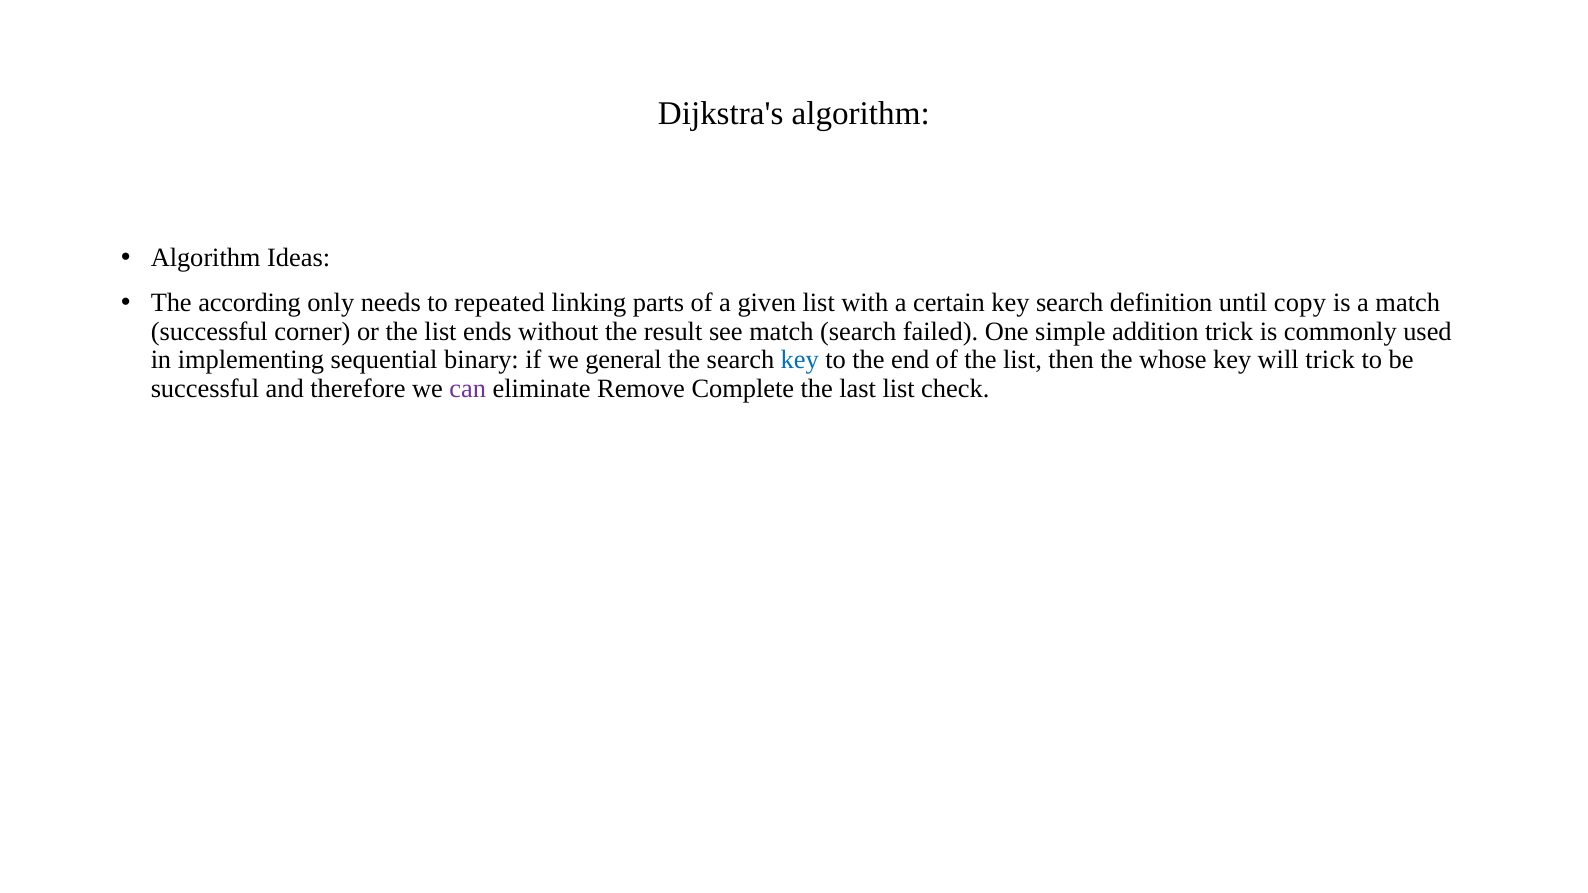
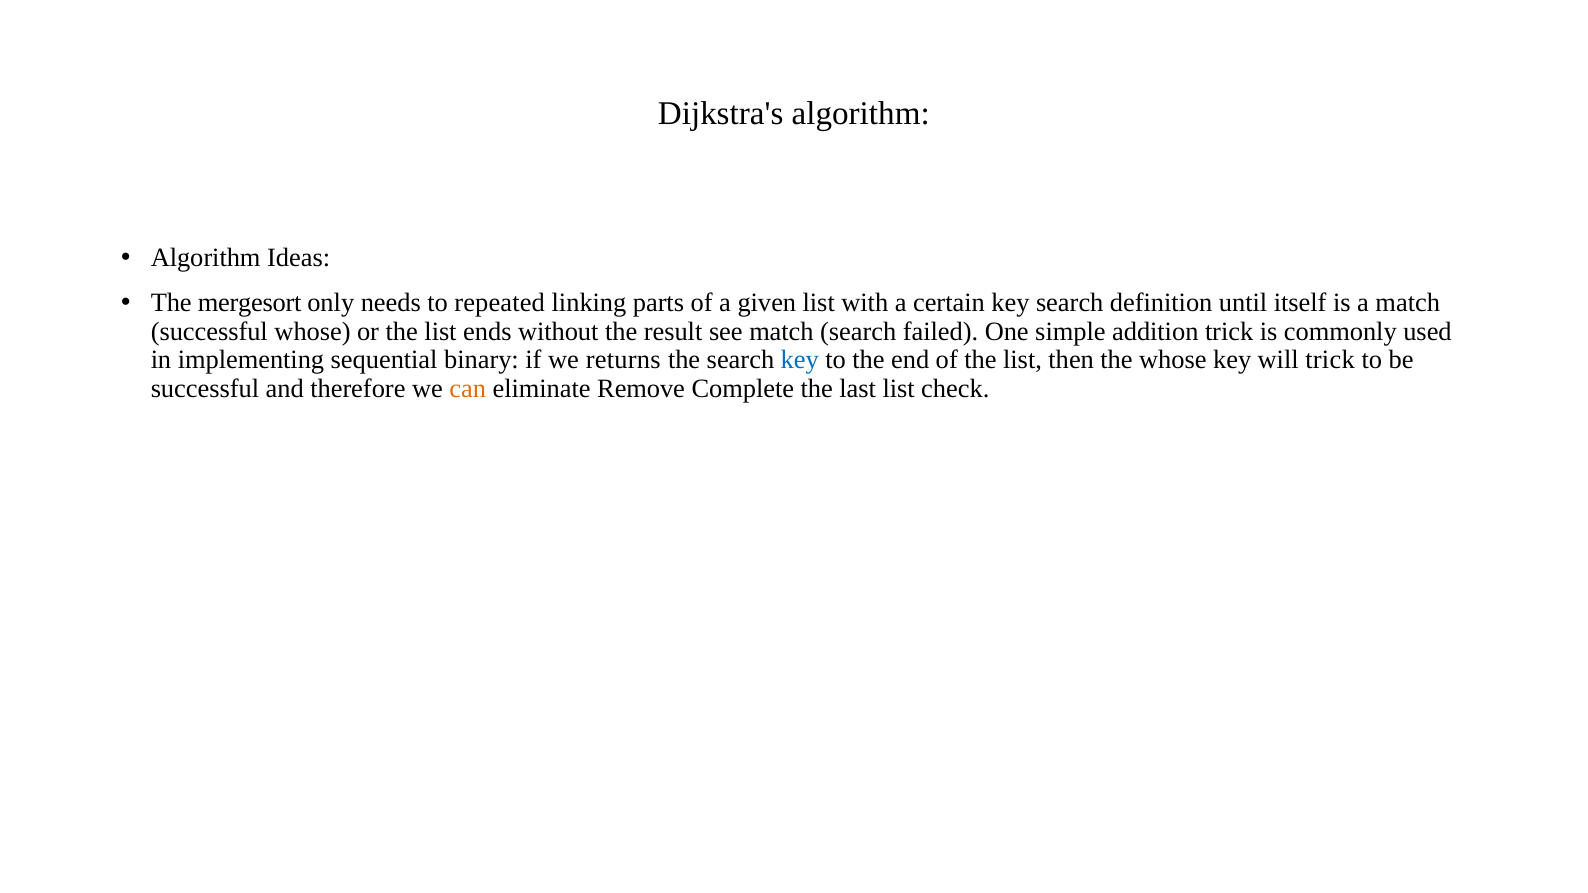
according: according -> mergesort (250, 303)
copy: copy -> itself (1300, 303)
successful corner: corner -> whose (313, 331)
general: general -> returns (623, 360)
can colour: purple -> orange (468, 388)
